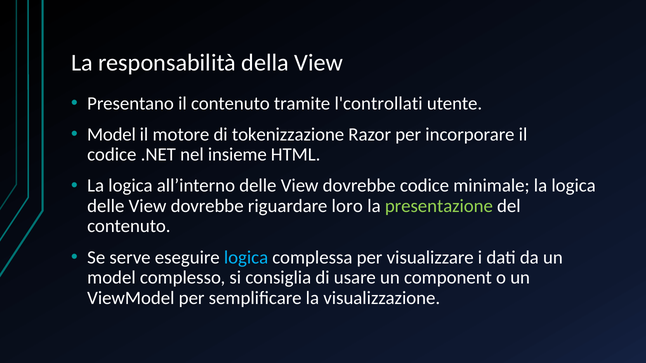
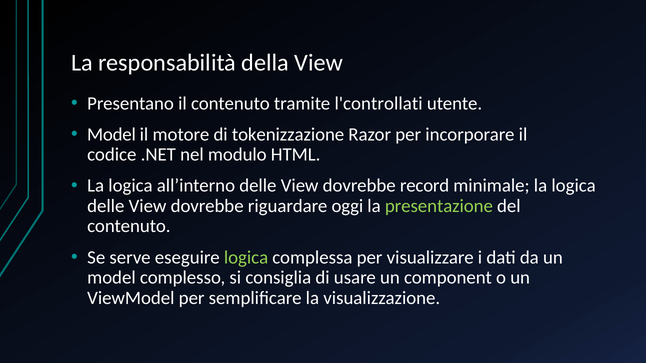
insieme: insieme -> modulo (237, 155)
dovrebbe codice: codice -> record (425, 186)
loro: loro -> oggi (347, 206)
logica colour: light blue -> light green (246, 258)
